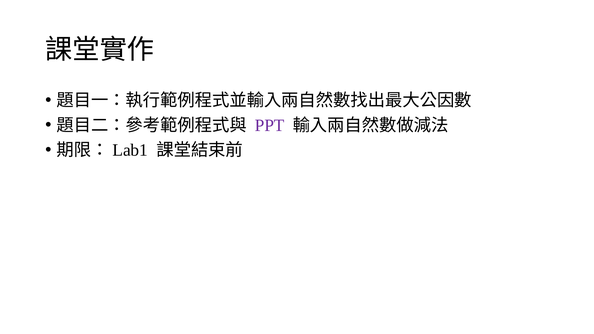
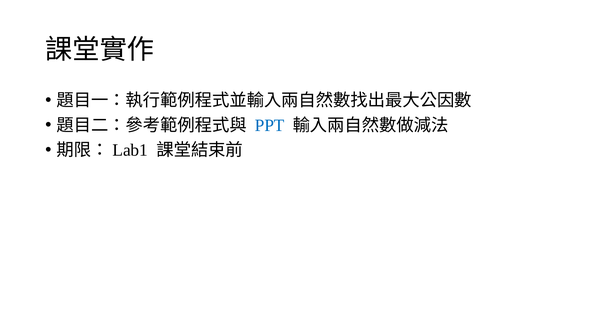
PPT colour: purple -> blue (270, 125)
